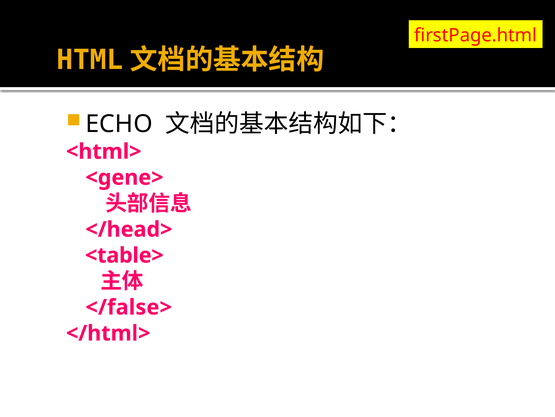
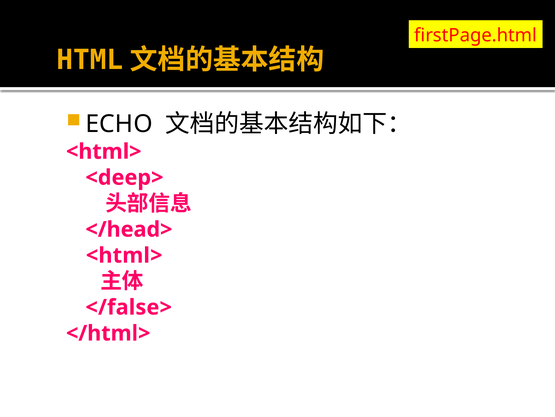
<gene>: <gene> -> <deep> (124, 177)
<table>: <table> -> <html> (124, 255)
